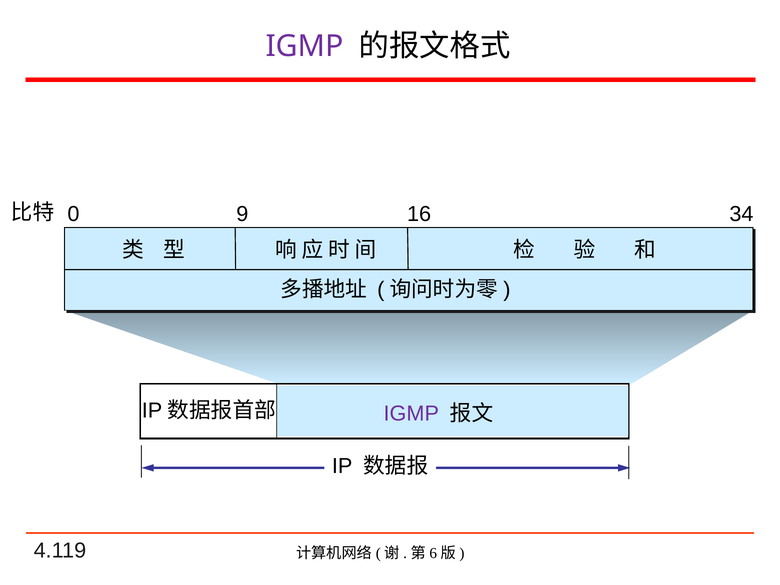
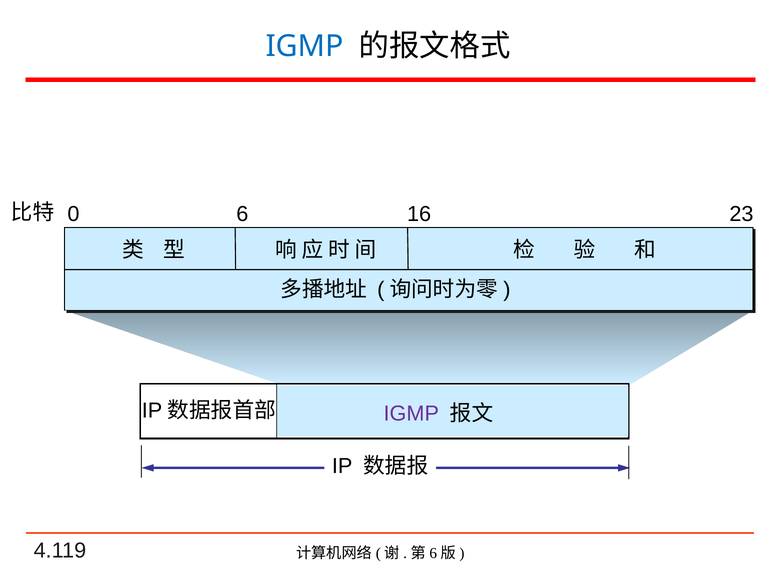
IGMP colour: purple -> blue (305, 46)
9: 9 -> 6 (242, 214)
34: 34 -> 23 (742, 214)
